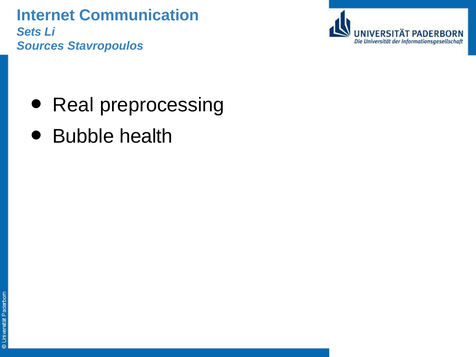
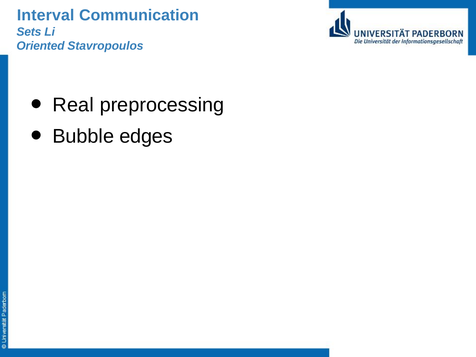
Internet: Internet -> Interval (46, 15)
Sources: Sources -> Oriented (40, 46)
health: health -> edges (146, 136)
